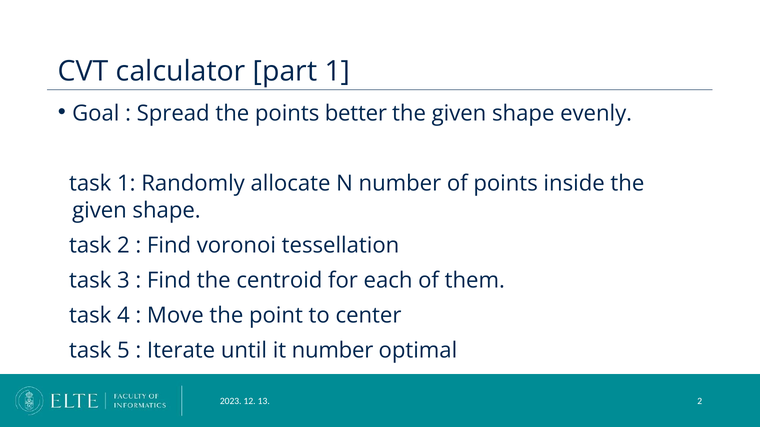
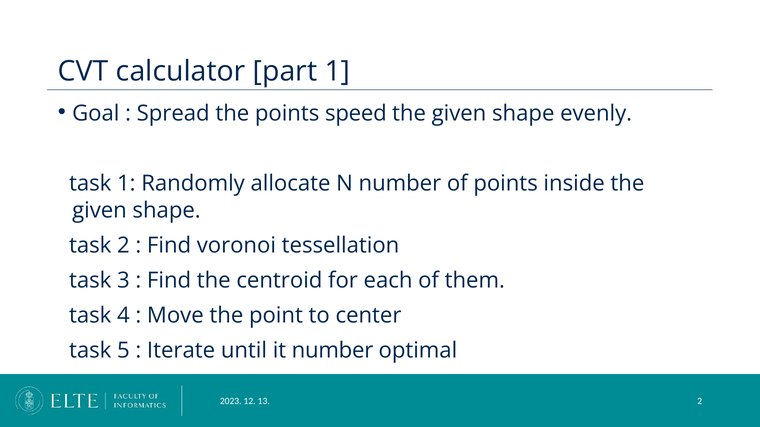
better: better -> speed (356, 114)
